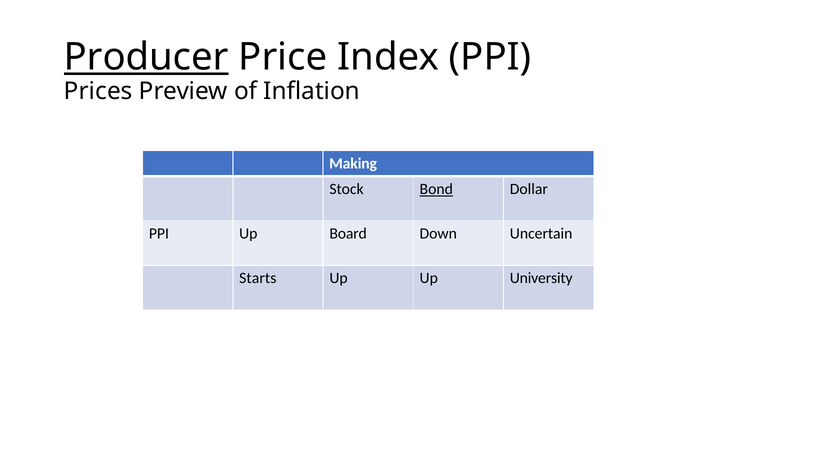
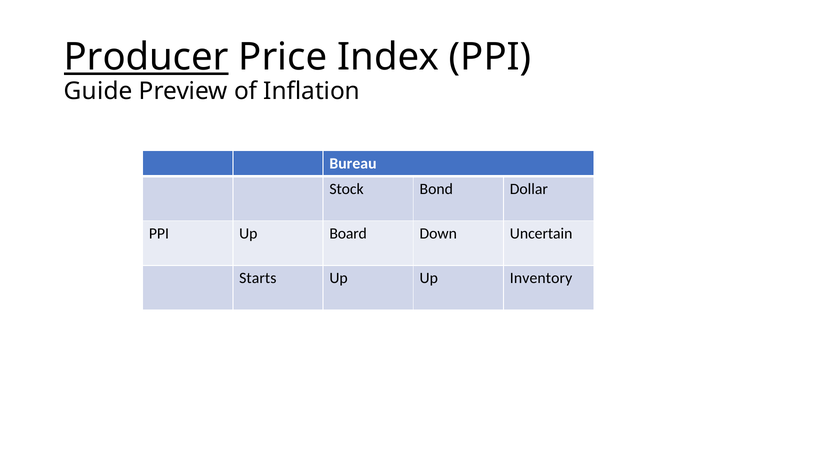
Prices: Prices -> Guide (98, 91)
Making: Making -> Bureau (353, 164)
Bond underline: present -> none (436, 189)
University: University -> Inventory (541, 278)
